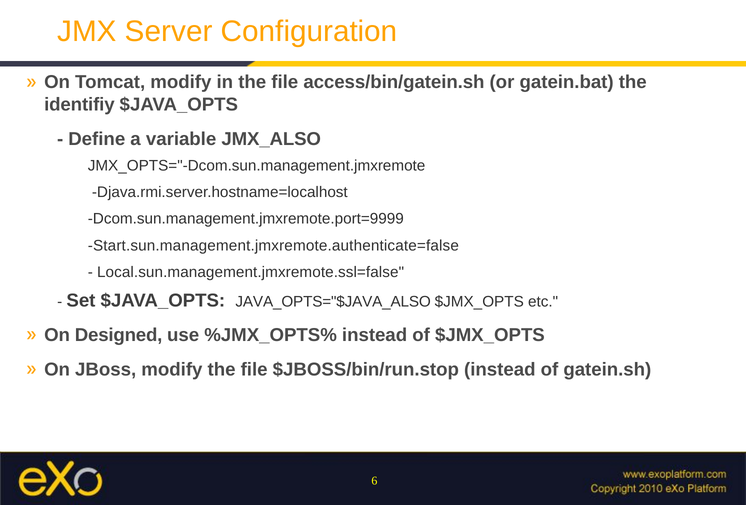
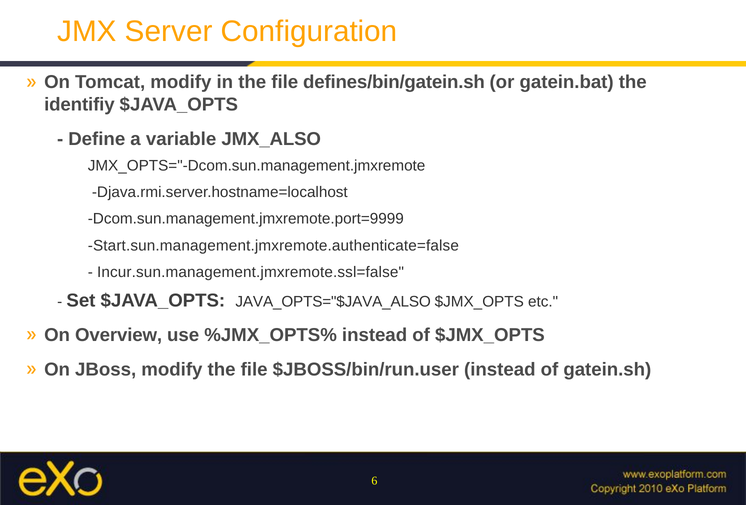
access/bin/gatein.sh: access/bin/gatein.sh -> defines/bin/gatein.sh (394, 82)
Local.sun.management.jmxremote.ssl=false: Local.sun.management.jmxremote.ssl=false -> Incur.sun.management.jmxremote.ssl=false (251, 273)
Designed: Designed -> Overview (119, 335)
$JBOSS/bin/run.stop: $JBOSS/bin/run.stop -> $JBOSS/bin/run.user (366, 370)
